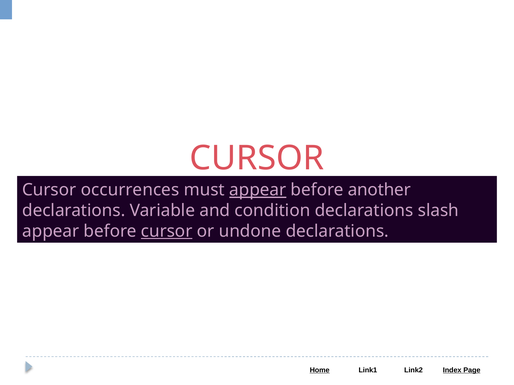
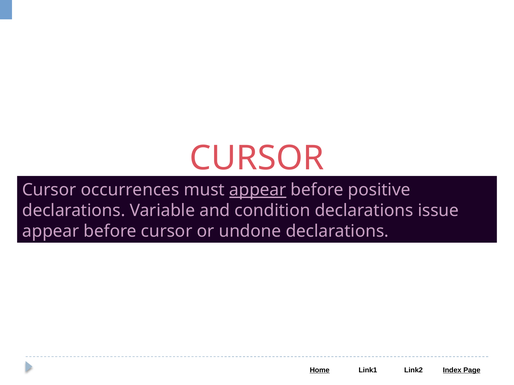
another: another -> positive (379, 190)
slash: slash -> issue (438, 211)
cursor underline: present -> none (167, 231)
